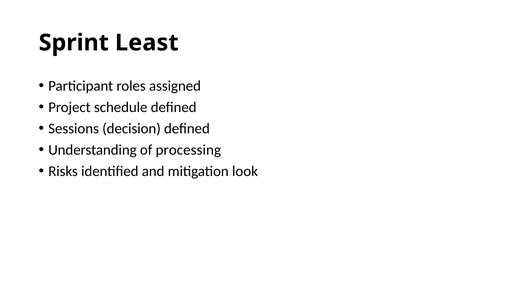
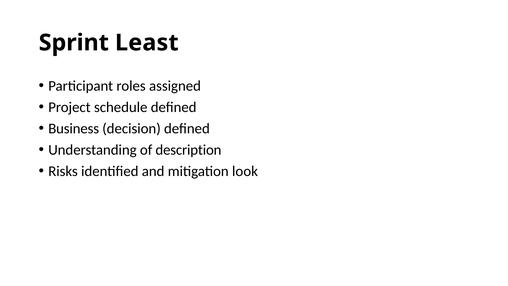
Sessions: Sessions -> Business (74, 128)
processing: processing -> description (188, 150)
